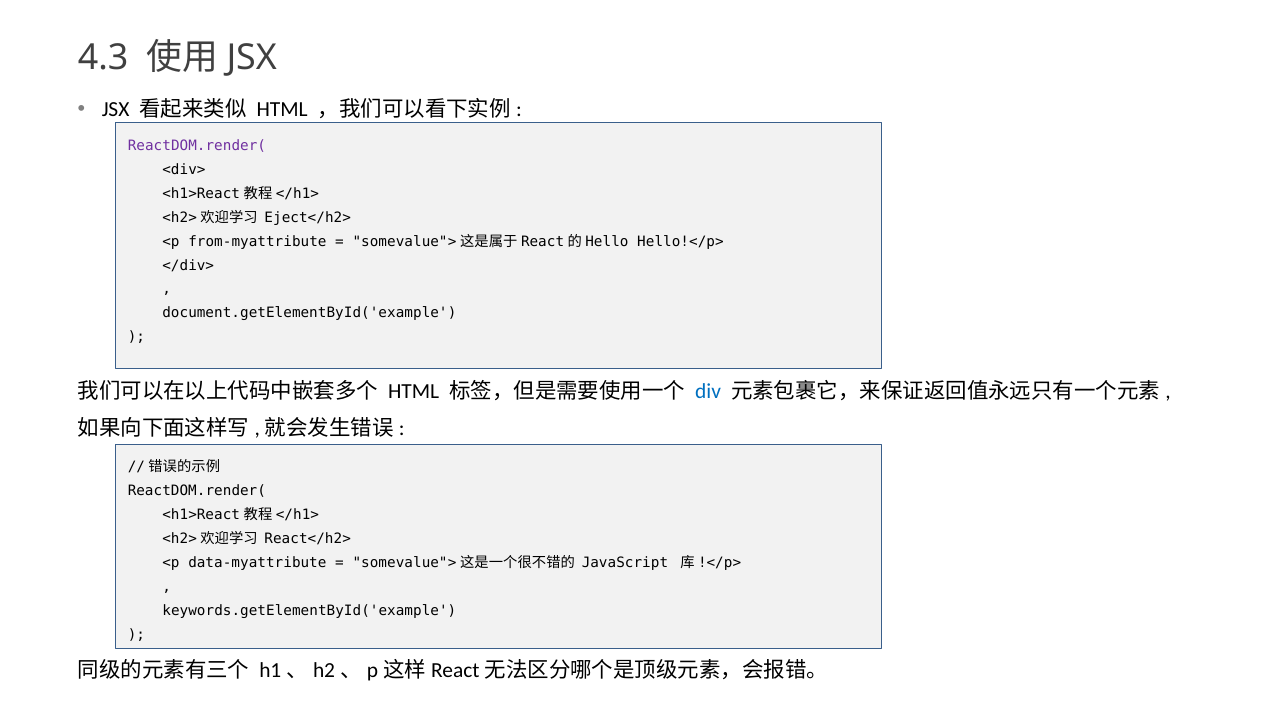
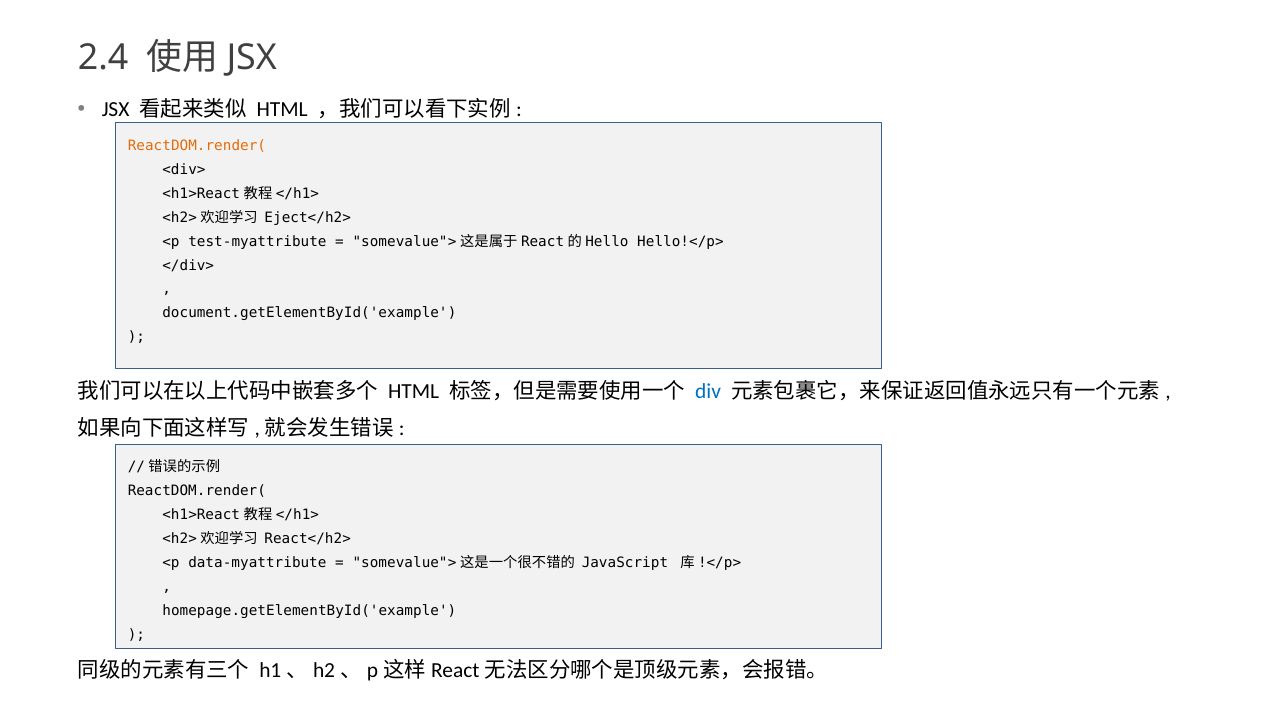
4.3: 4.3 -> 2.4 (103, 58)
ReactDOM.render( colour: purple -> orange (197, 146)
from-myattribute: from-myattribute -> test-myattribute (257, 242)
keywords.getElementById('example: keywords.getElementById('example -> homepage.getElementById('example (309, 611)
